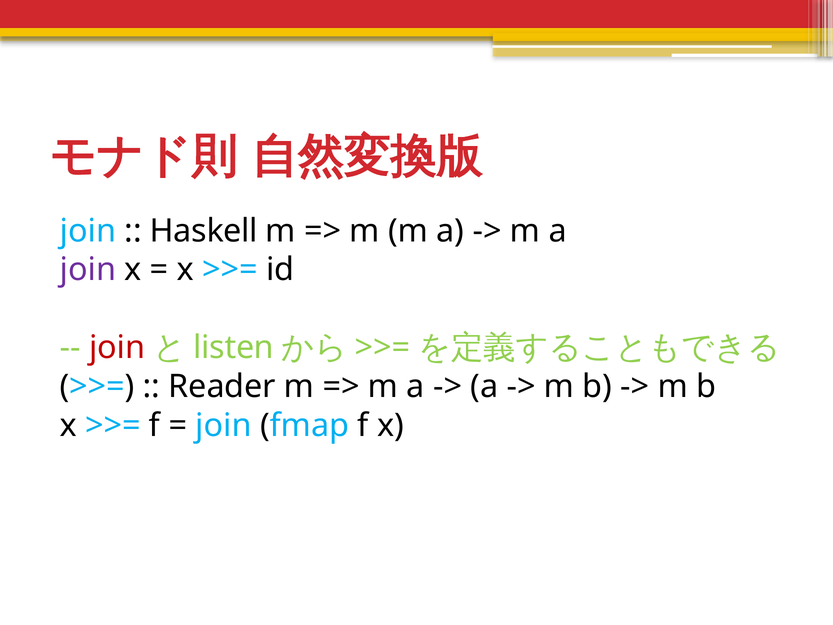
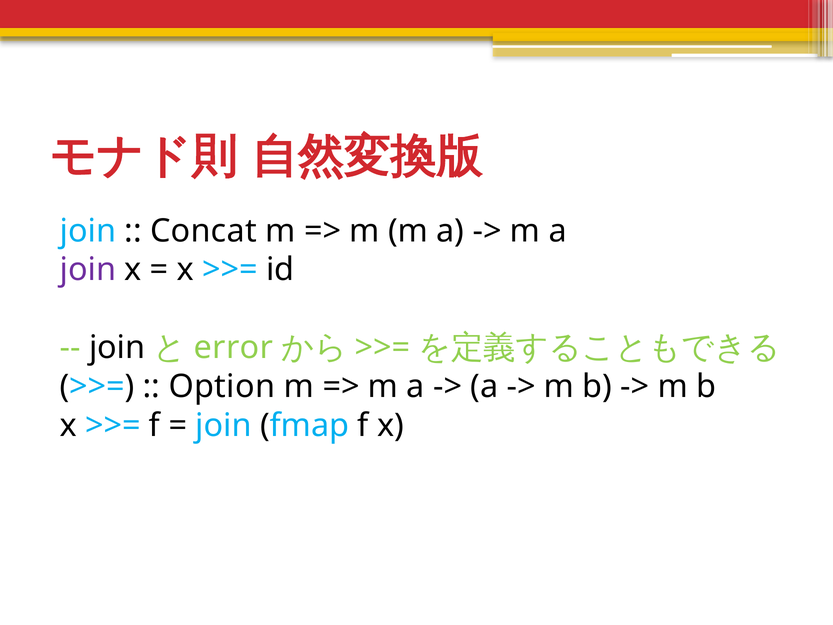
Haskell: Haskell -> Concat (204, 231)
join colour: red -> black (117, 347)
listen: listen -> error (233, 347)
Reader: Reader -> Option (222, 386)
